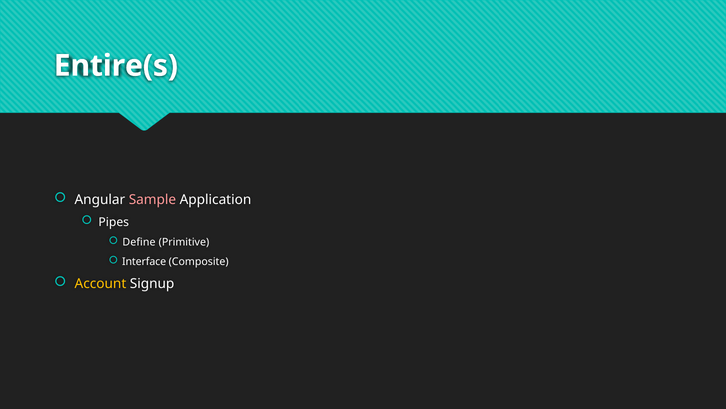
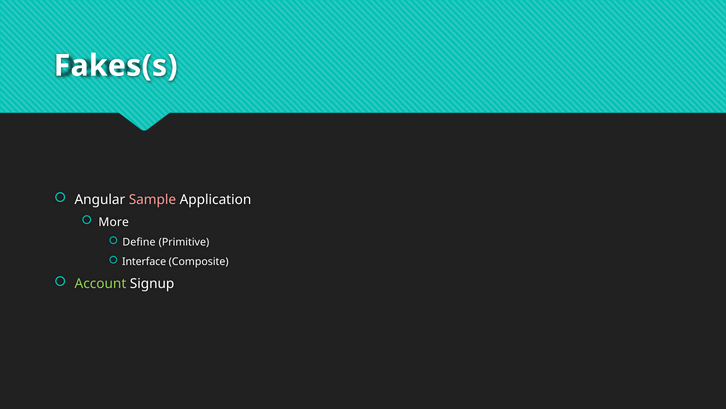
Entire(s: Entire(s -> Fakes(s (116, 66)
Pipes: Pipes -> More (114, 222)
Account colour: yellow -> light green (100, 283)
